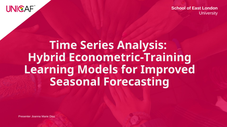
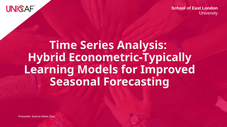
Econometric-Training: Econometric-Training -> Econometric-Typically (130, 58)
